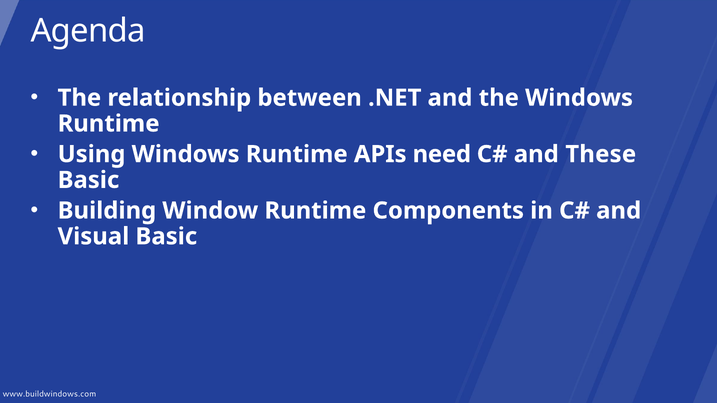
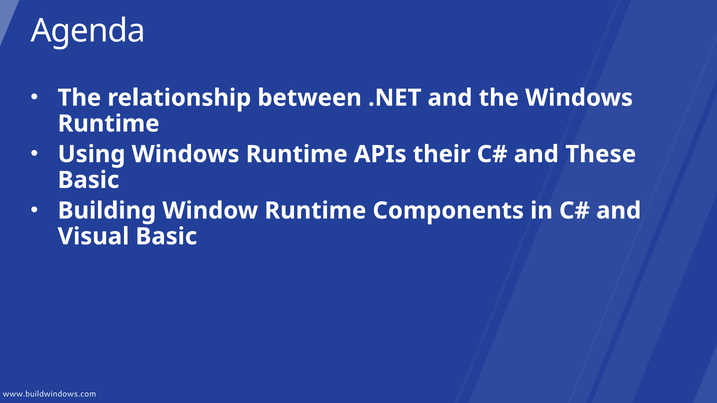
need: need -> their (442, 154)
